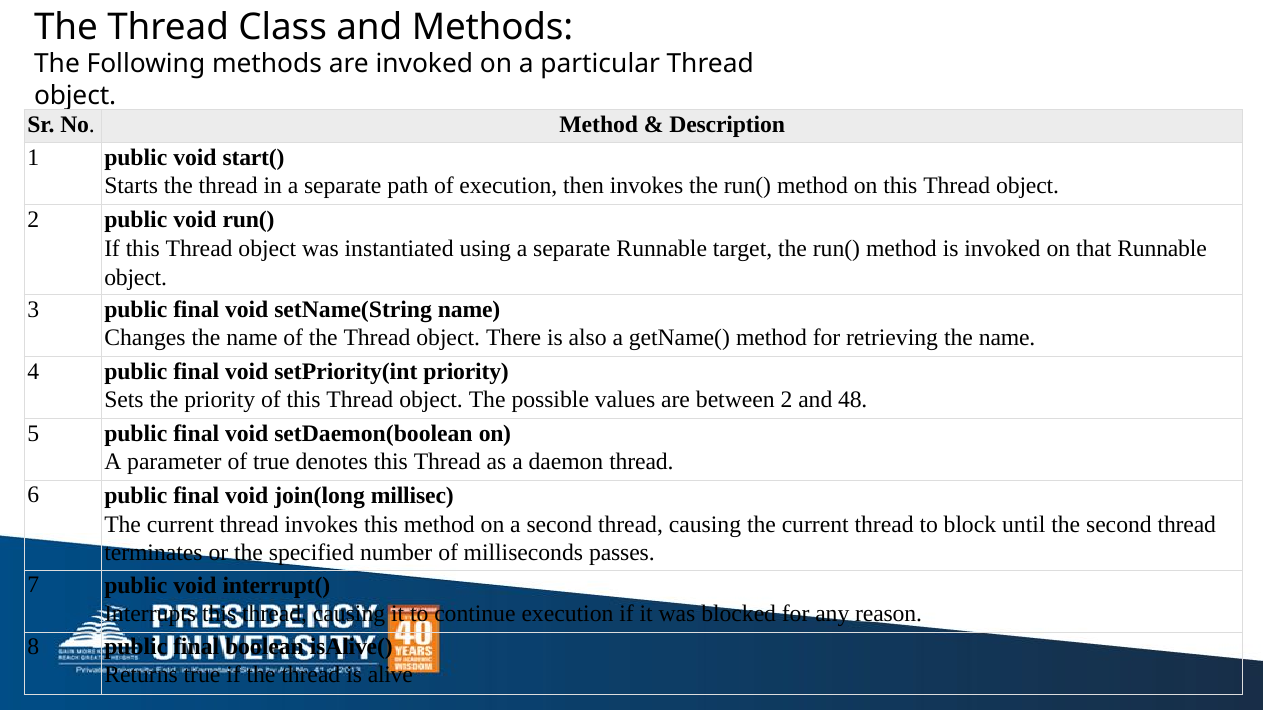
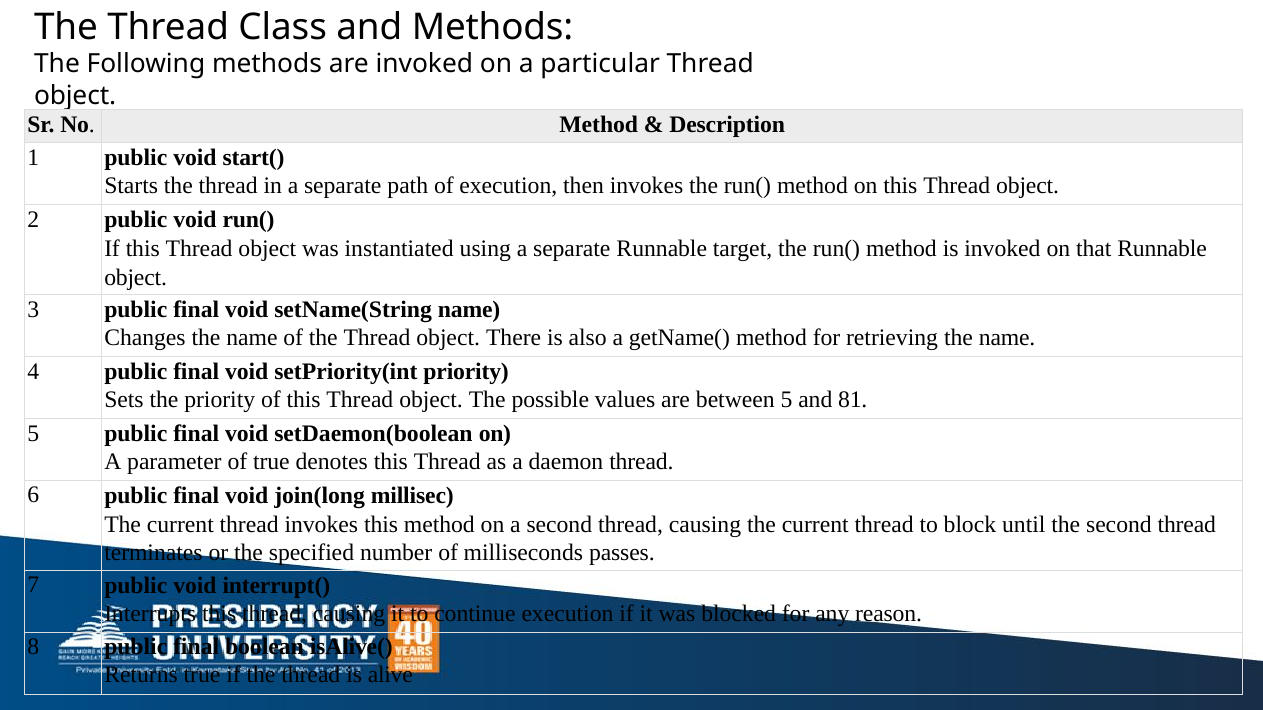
between 2: 2 -> 5 (786, 400)
48: 48 -> 81 (853, 400)
